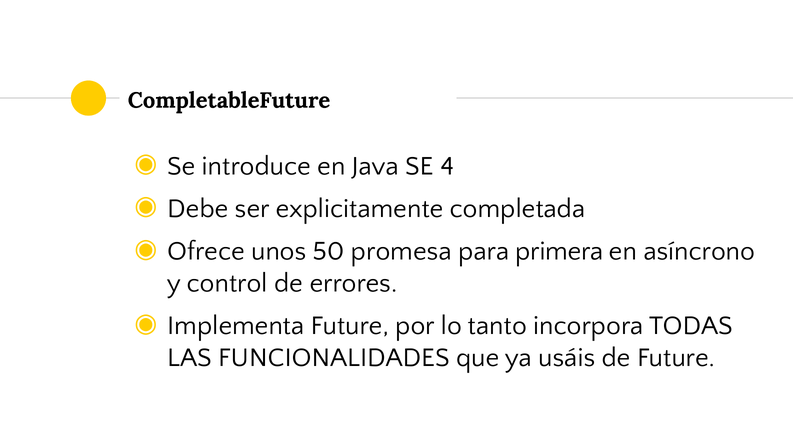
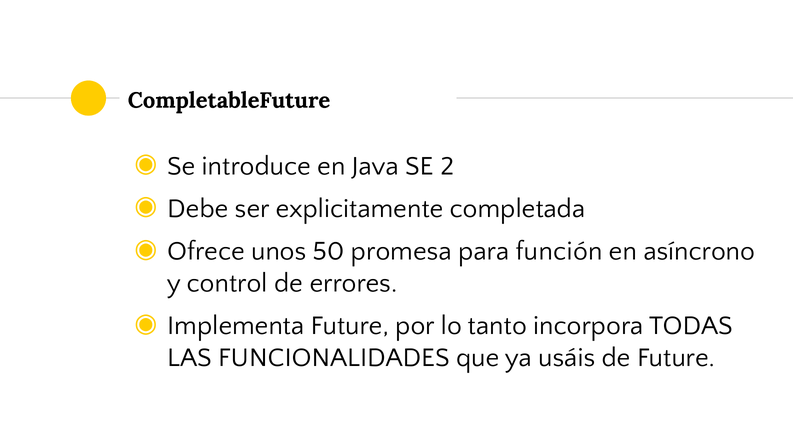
4: 4 -> 2 (447, 166)
primera: primera -> función (559, 251)
